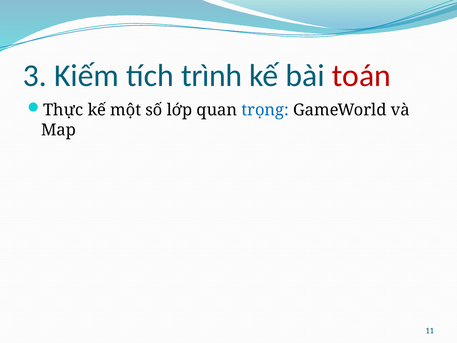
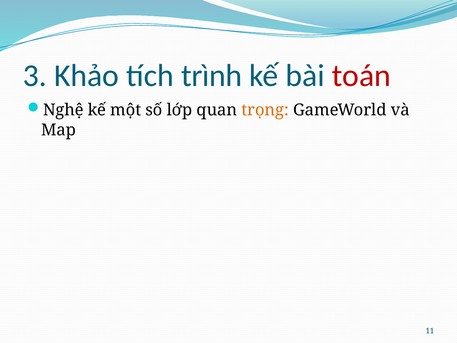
Kiếm: Kiếm -> Khảo (87, 75)
Thực: Thực -> Nghệ (63, 110)
trọng colour: blue -> orange (265, 110)
